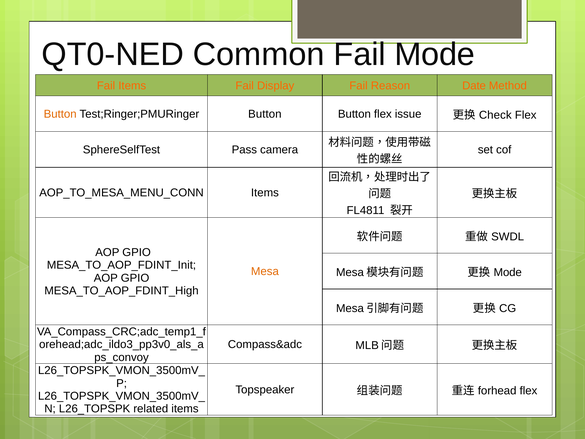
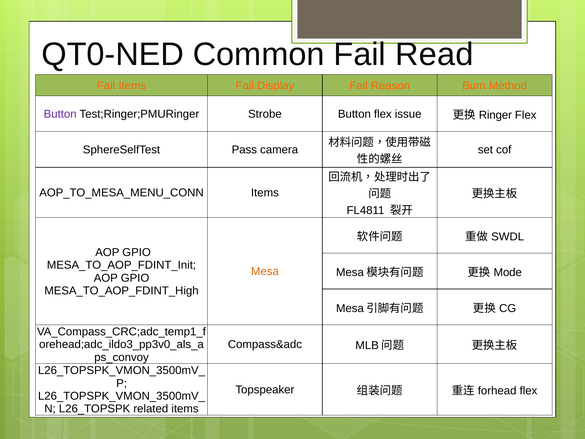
Fail Mode: Mode -> Read (434, 54)
Date: Date -> Burn (474, 86)
Button colour: orange -> purple (60, 114)
Test;Ringer;PMURinger Button: Button -> Strobe (265, 114)
Check: Check -> Ringer (495, 115)
